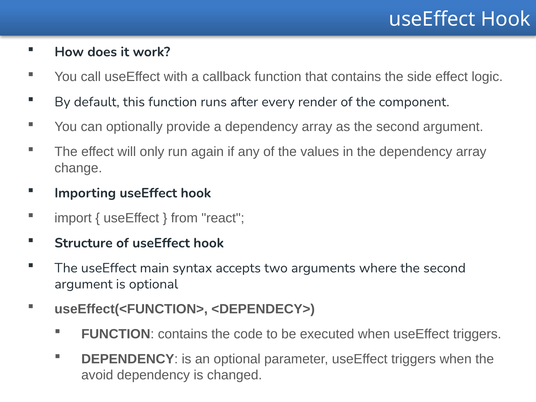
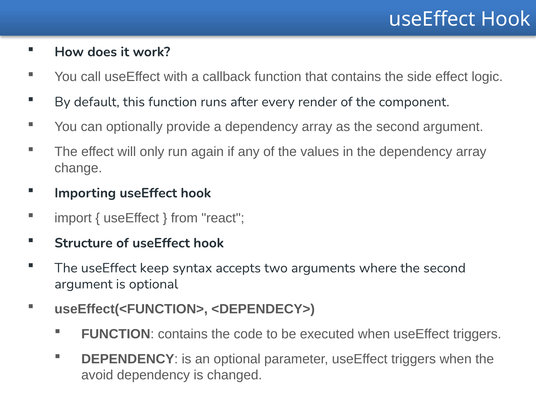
main: main -> keep (154, 268)
